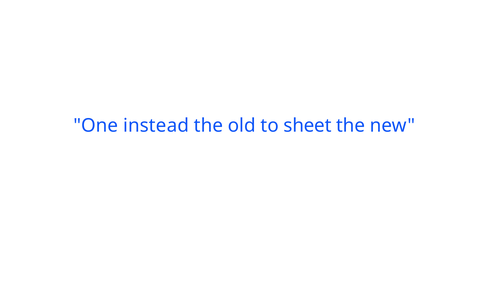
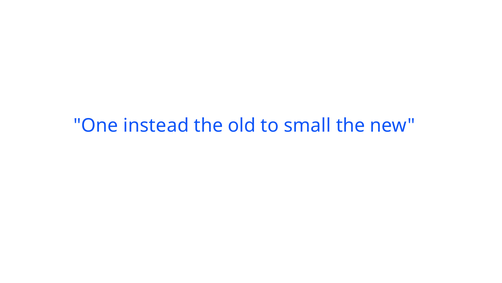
sheet: sheet -> small (307, 125)
